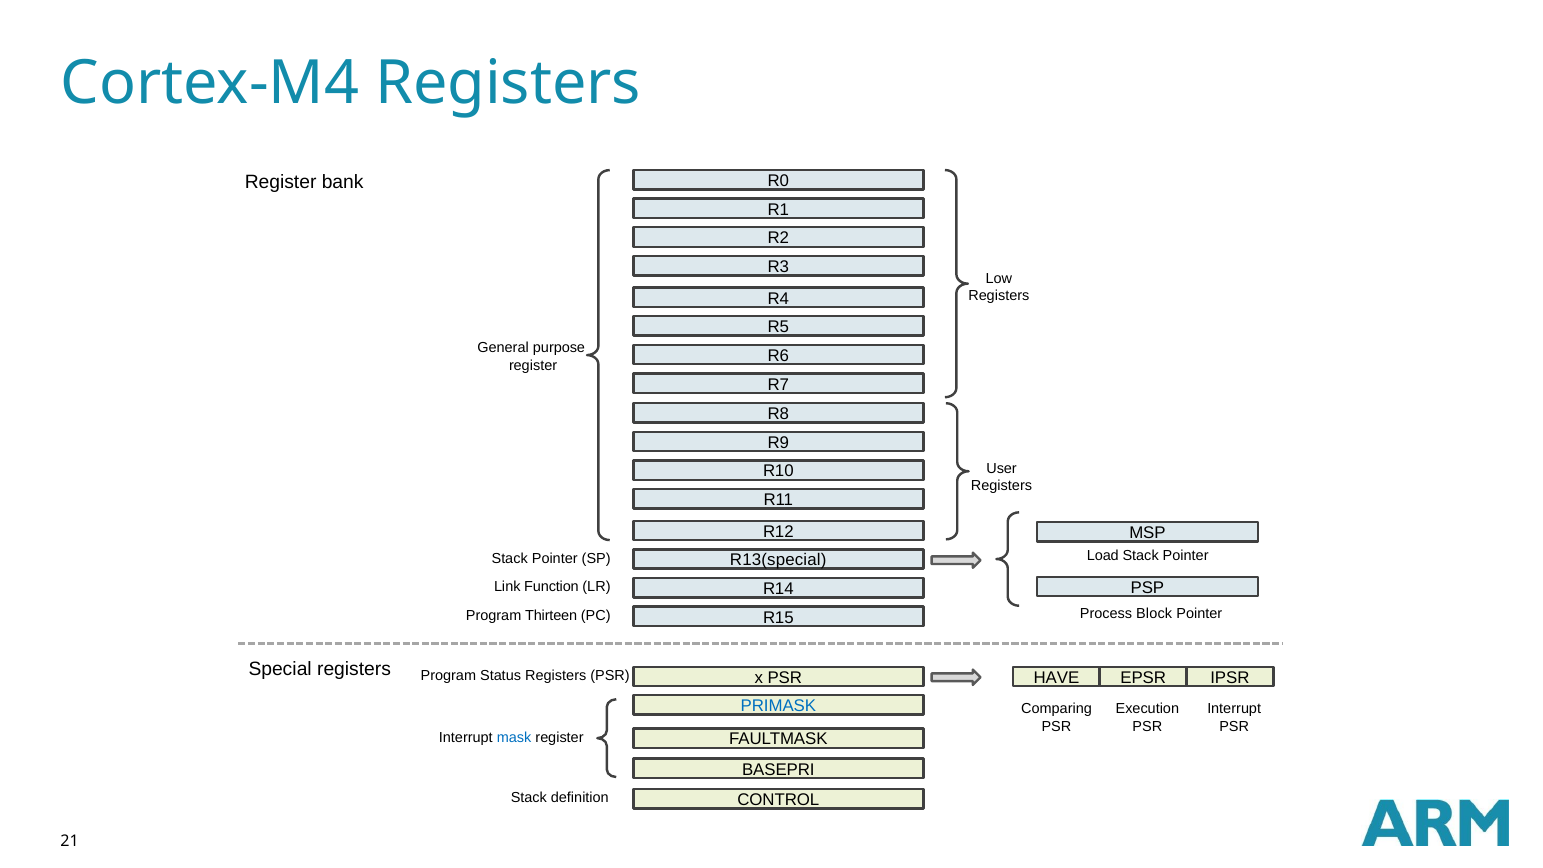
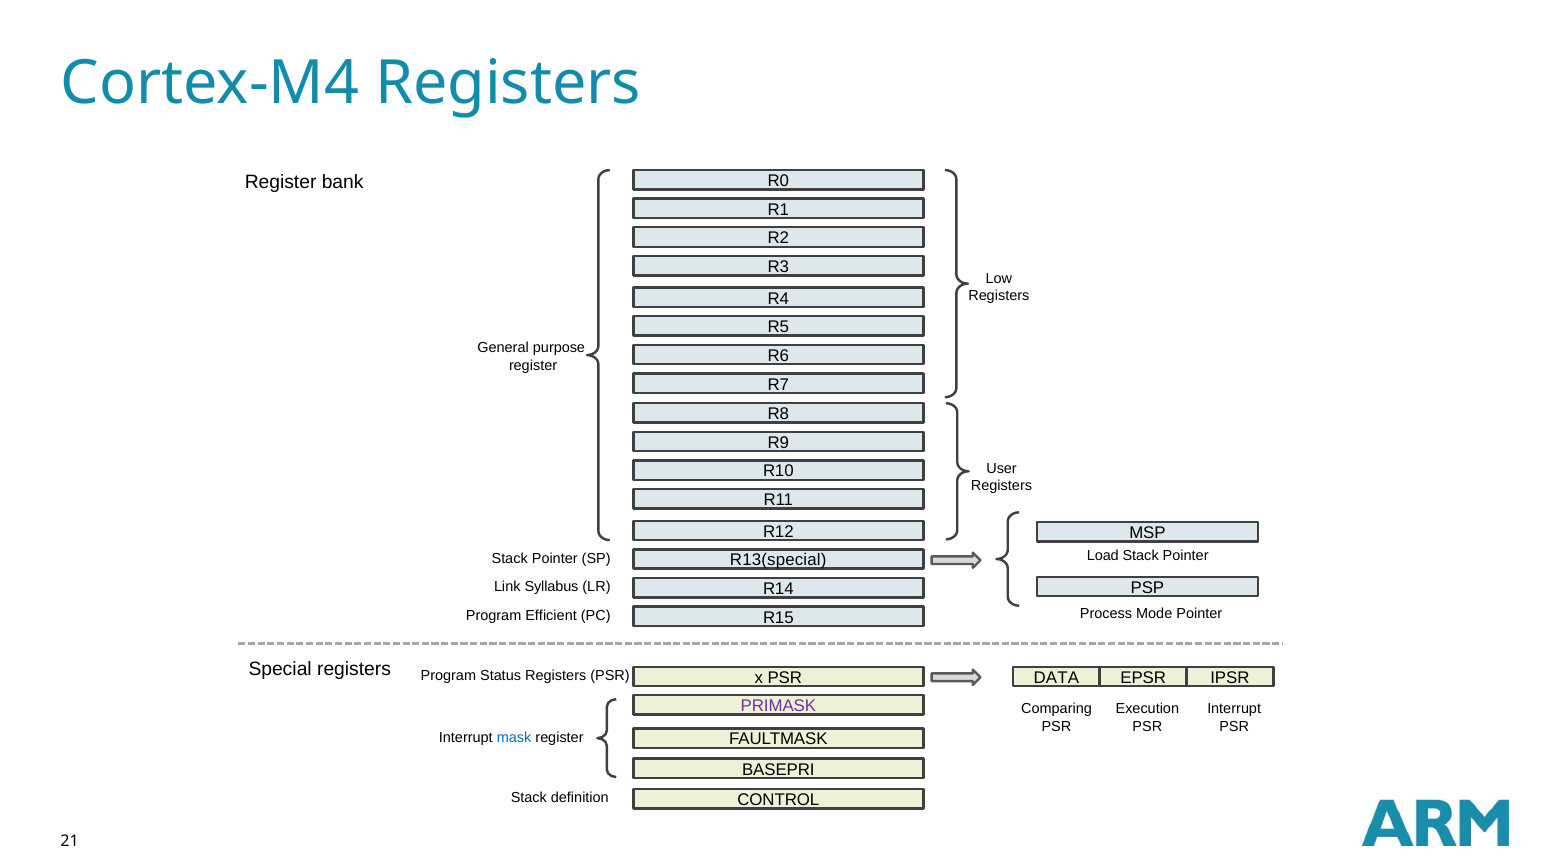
Function: Function -> Syllabus (551, 587)
Block: Block -> Mode (1154, 614)
Thirteen: Thirteen -> Efficient (551, 616)
HAVE: HAVE -> DATA (1056, 678)
PRIMASK colour: blue -> purple (778, 706)
